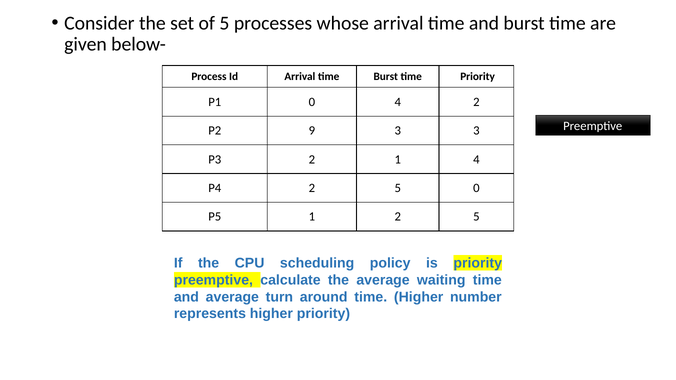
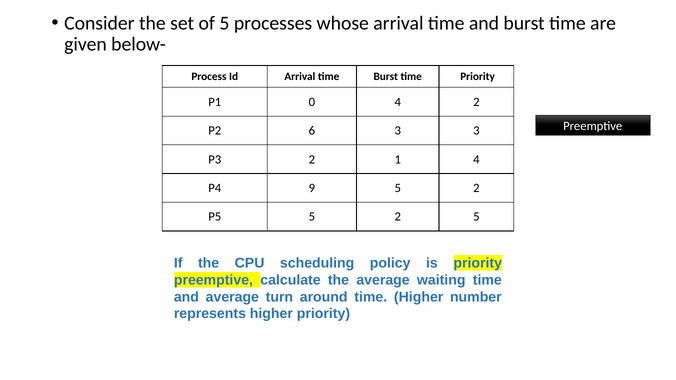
9: 9 -> 6 (312, 131)
P4 2: 2 -> 9 (312, 188)
0: 0 -> 2 (476, 188)
P5 1: 1 -> 5 (312, 217)
